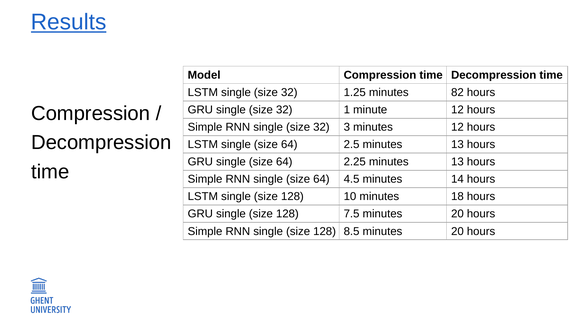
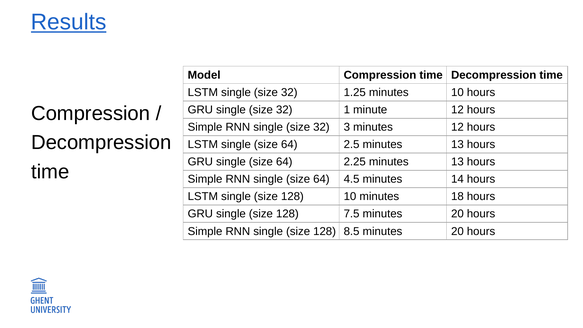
minutes 82: 82 -> 10 (457, 92)
